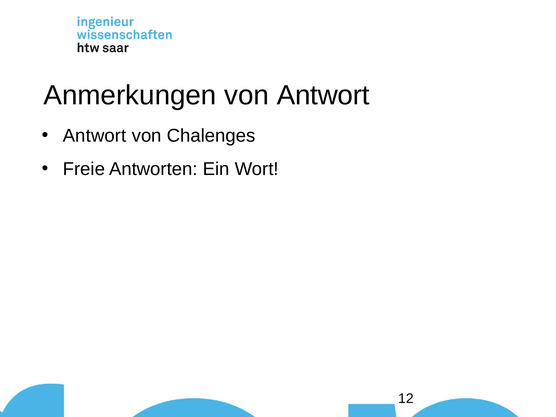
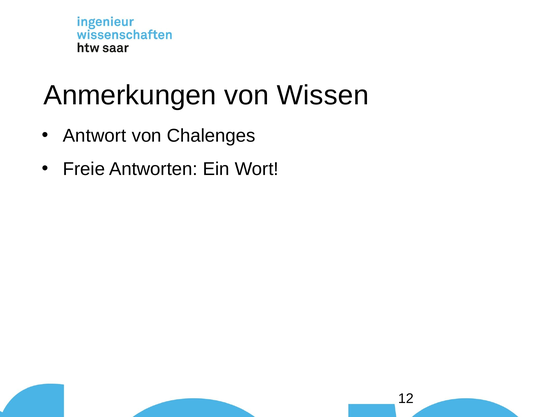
von Antwort: Antwort -> Wissen (323, 95)
